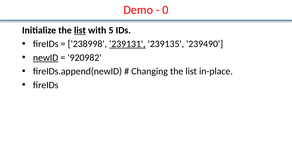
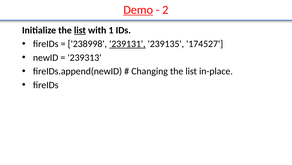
Demo underline: none -> present (138, 10)
0: 0 -> 2 (165, 10)
5: 5 -> 1 (111, 30)
239490: 239490 -> 174527 (205, 44)
newID underline: present -> none (46, 57)
920982: 920982 -> 239313 (84, 57)
